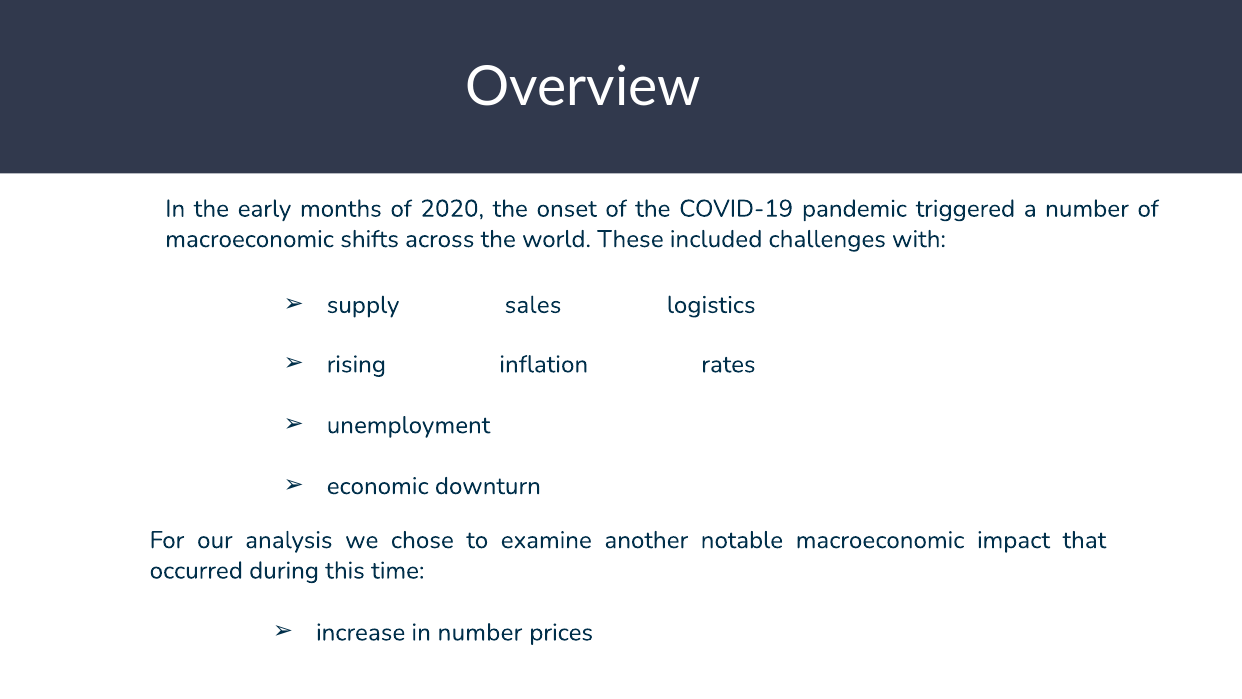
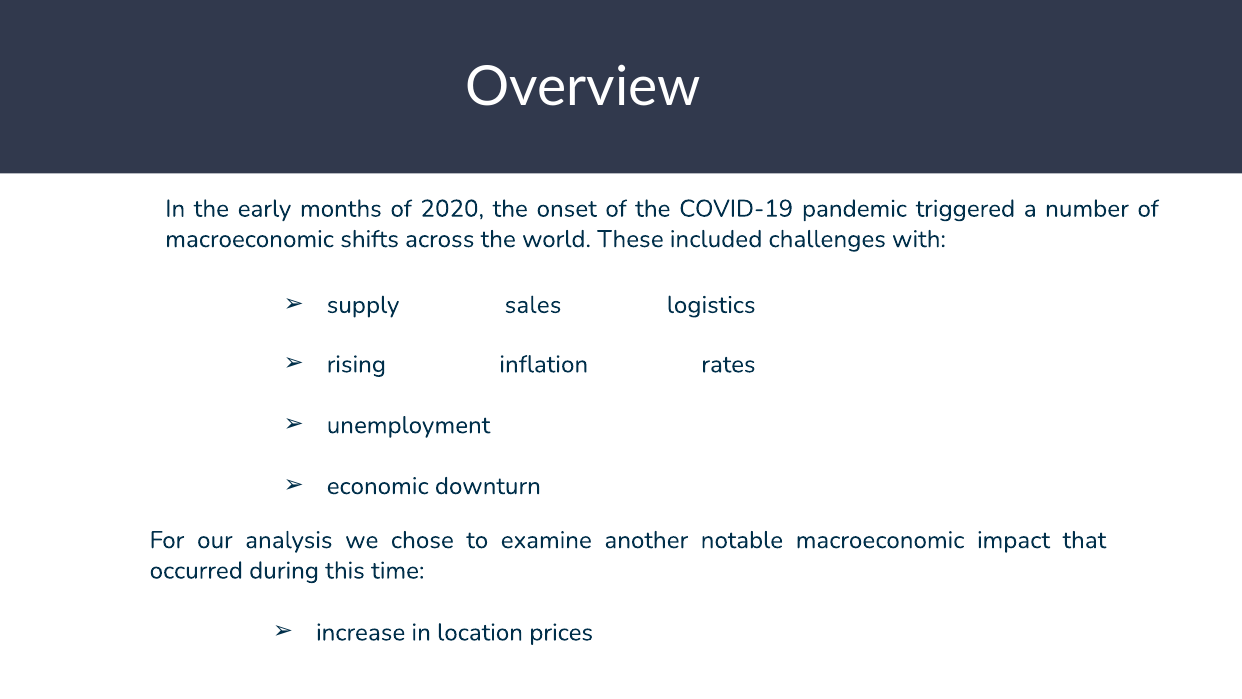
in number: number -> location (480, 632)
